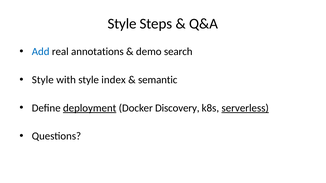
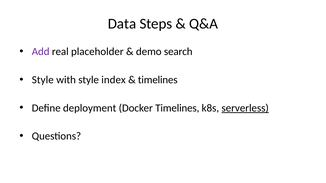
Style: Style -> Data (122, 24)
Add colour: blue -> purple (41, 52)
annotations: annotations -> placeholder (97, 52)
semantic: semantic -> timelines (158, 80)
deployment underline: present -> none (90, 108)
Docker Discovery: Discovery -> Timelines (177, 108)
